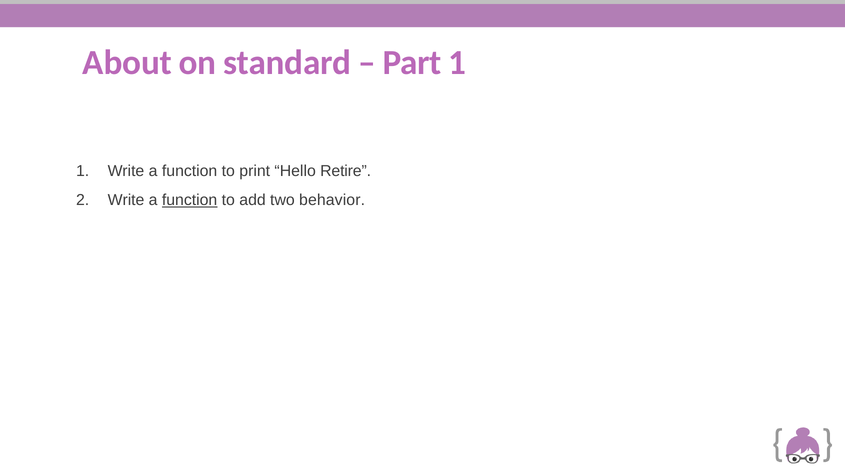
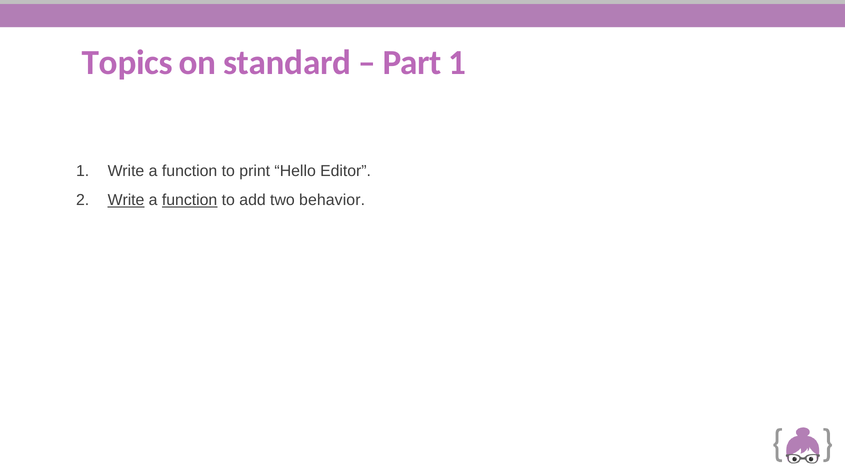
About: About -> Topics (127, 63)
Retire: Retire -> Editor (346, 171)
Write underline: none -> present (126, 200)
